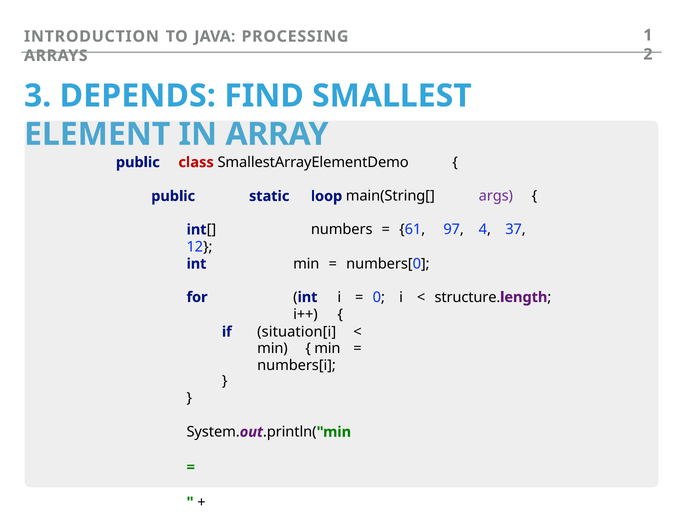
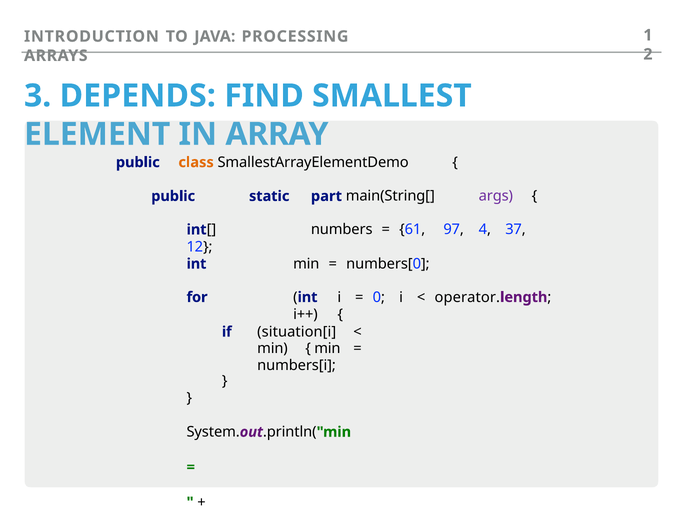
class colour: red -> orange (196, 162)
loop: loop -> part (326, 196)
structure: structure -> operator (467, 297)
